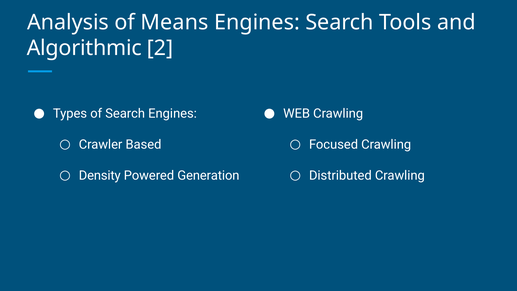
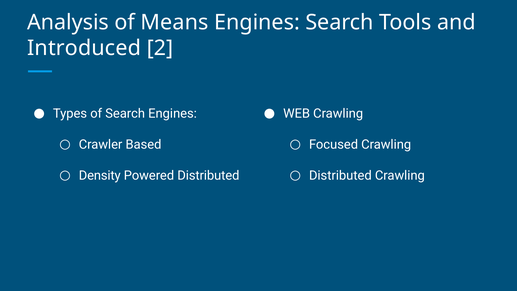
Algorithmic: Algorithmic -> Introduced (84, 48)
Powered Generation: Generation -> Distributed (208, 176)
